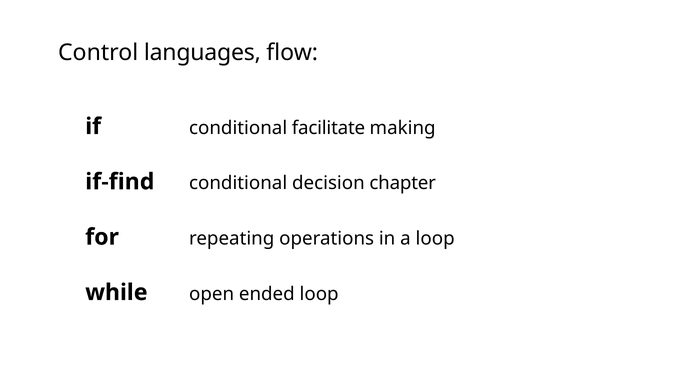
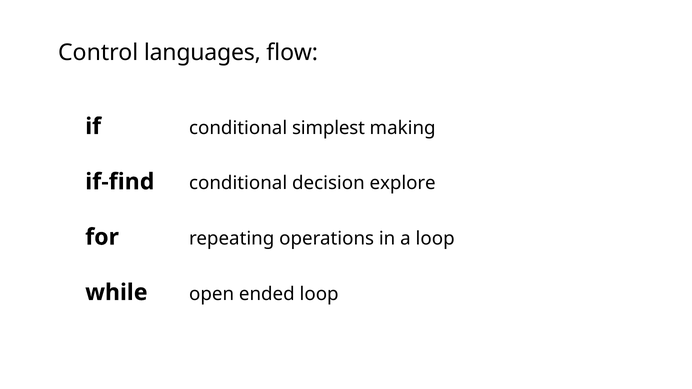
facilitate: facilitate -> simplest (328, 128)
chapter: chapter -> explore (403, 183)
